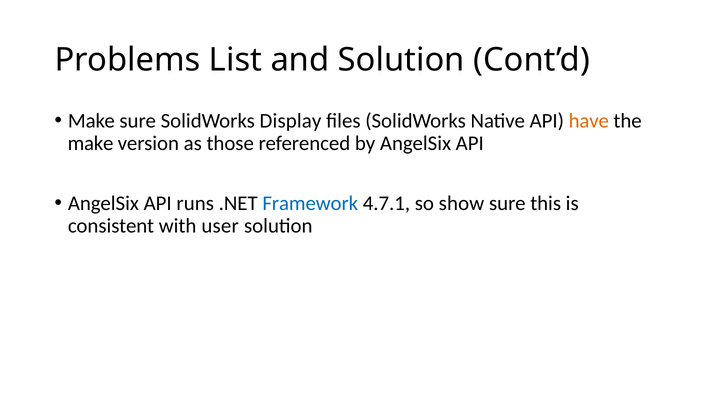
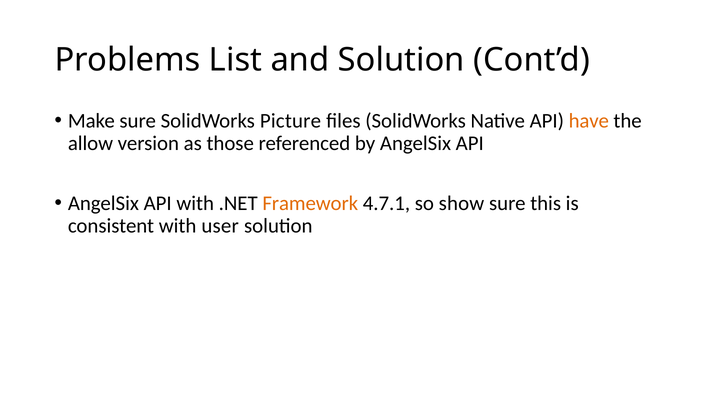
Display: Display -> Picture (290, 121)
make: make -> allow (90, 143)
API runs: runs -> with (195, 203)
Framework colour: blue -> orange (310, 203)
